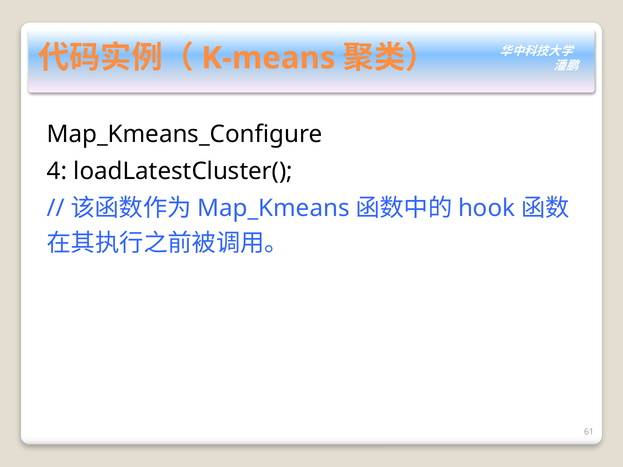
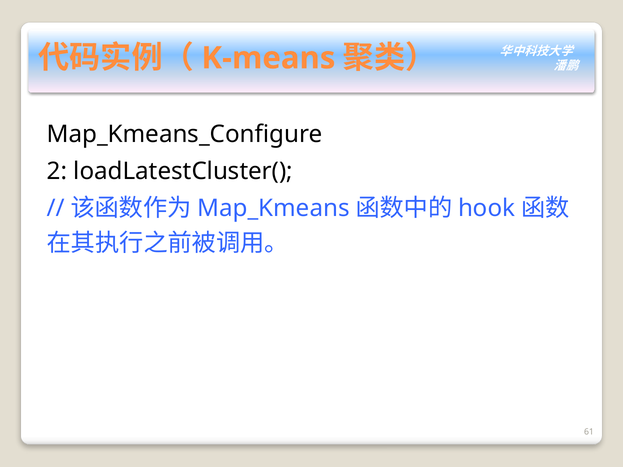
4: 4 -> 2 (57, 171)
